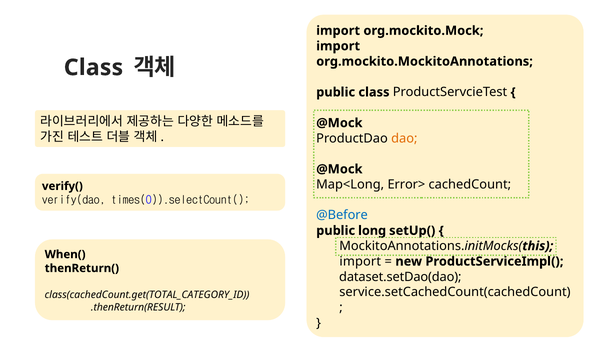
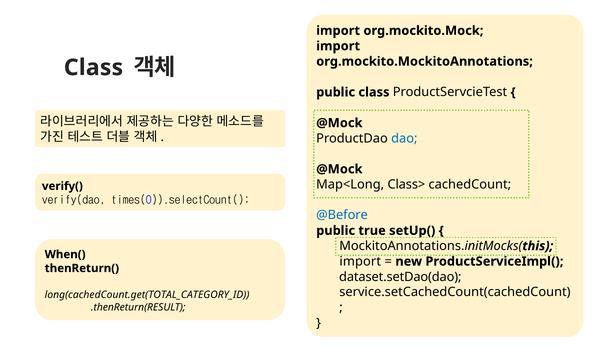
dao colour: orange -> blue (404, 139)
Error>: Error> -> Class> (406, 185)
long: long -> true (372, 231)
class(cachedCount.get(TOTAL_CATEGORY_ID: class(cachedCount.get(TOTAL_CATEGORY_ID -> long(cachedCount.get(TOTAL_CATEGORY_ID (147, 295)
